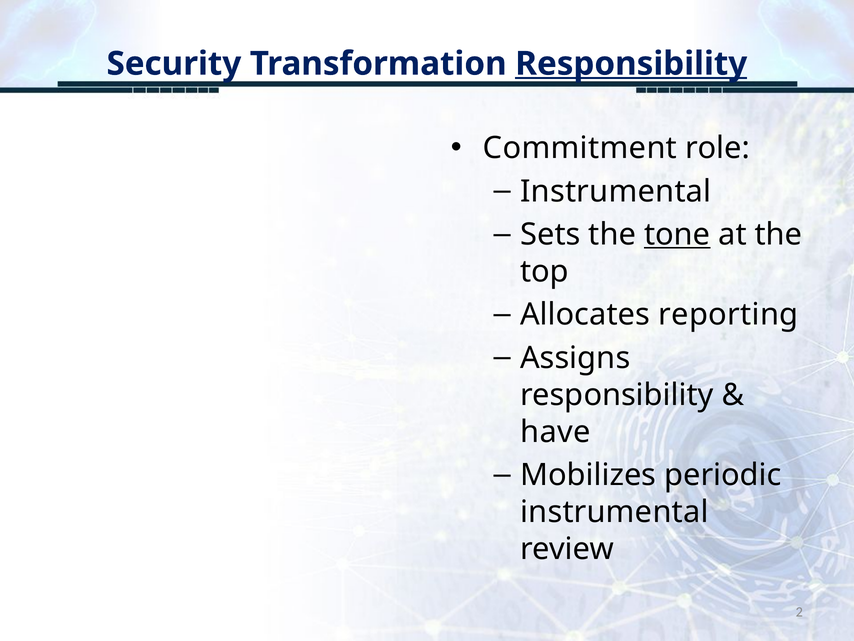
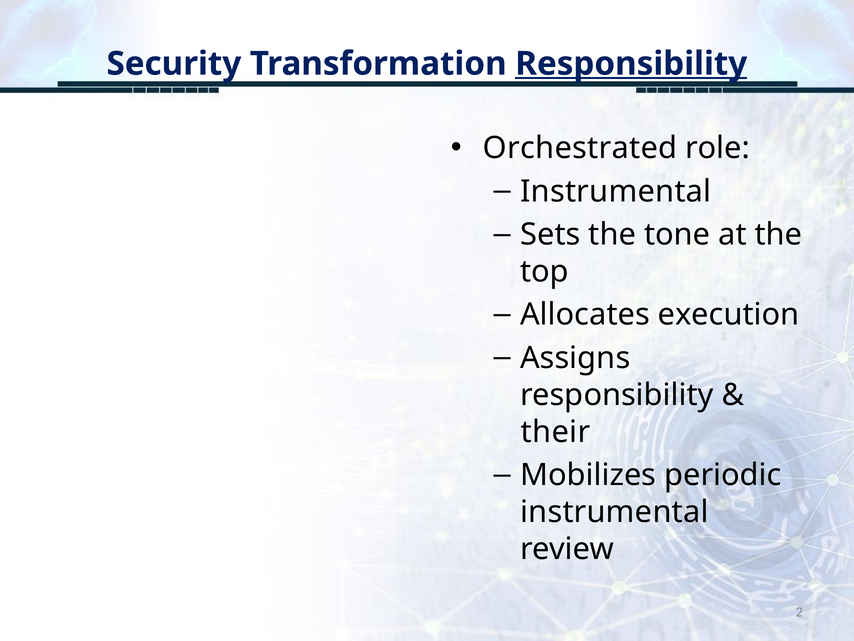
Commitment: Commitment -> Orchestrated (580, 148)
tone underline: present -> none (677, 234)
reporting: reporting -> execution (729, 314)
have: have -> their (555, 432)
